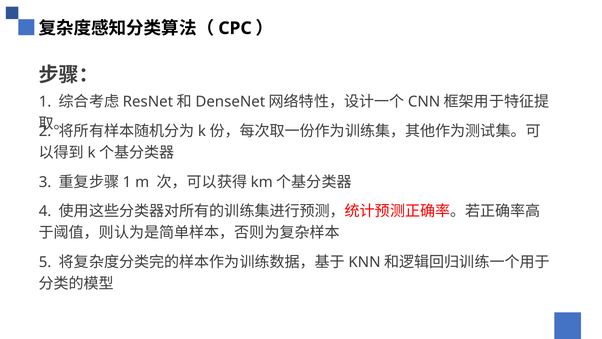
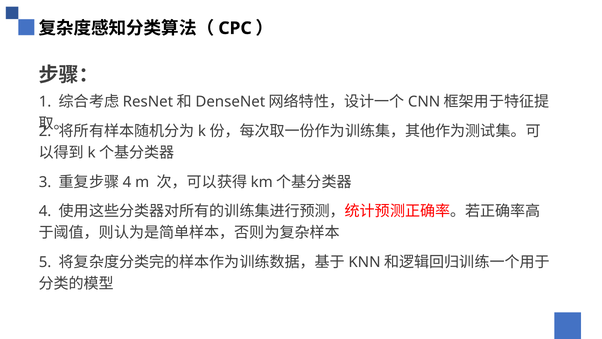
1: 1 -> 4 (127, 182)
